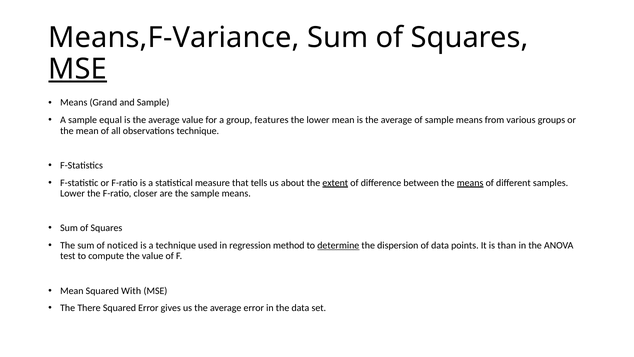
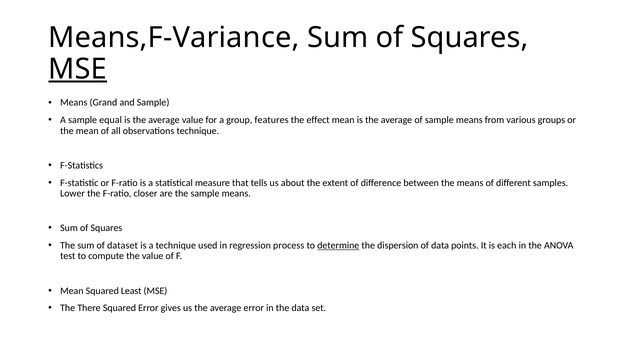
the lower: lower -> effect (318, 120)
extent underline: present -> none (335, 183)
means underline: present -> none (470, 183)
noticed: noticed -> dataset (123, 245)
method: method -> process (289, 245)
than: than -> each (507, 245)
With: With -> Least (131, 291)
